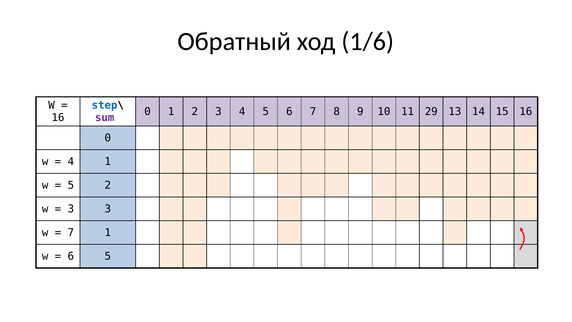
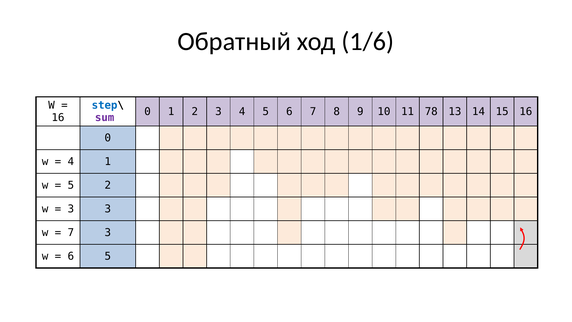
29: 29 -> 78 (431, 111)
7 1: 1 -> 3 (108, 232)
